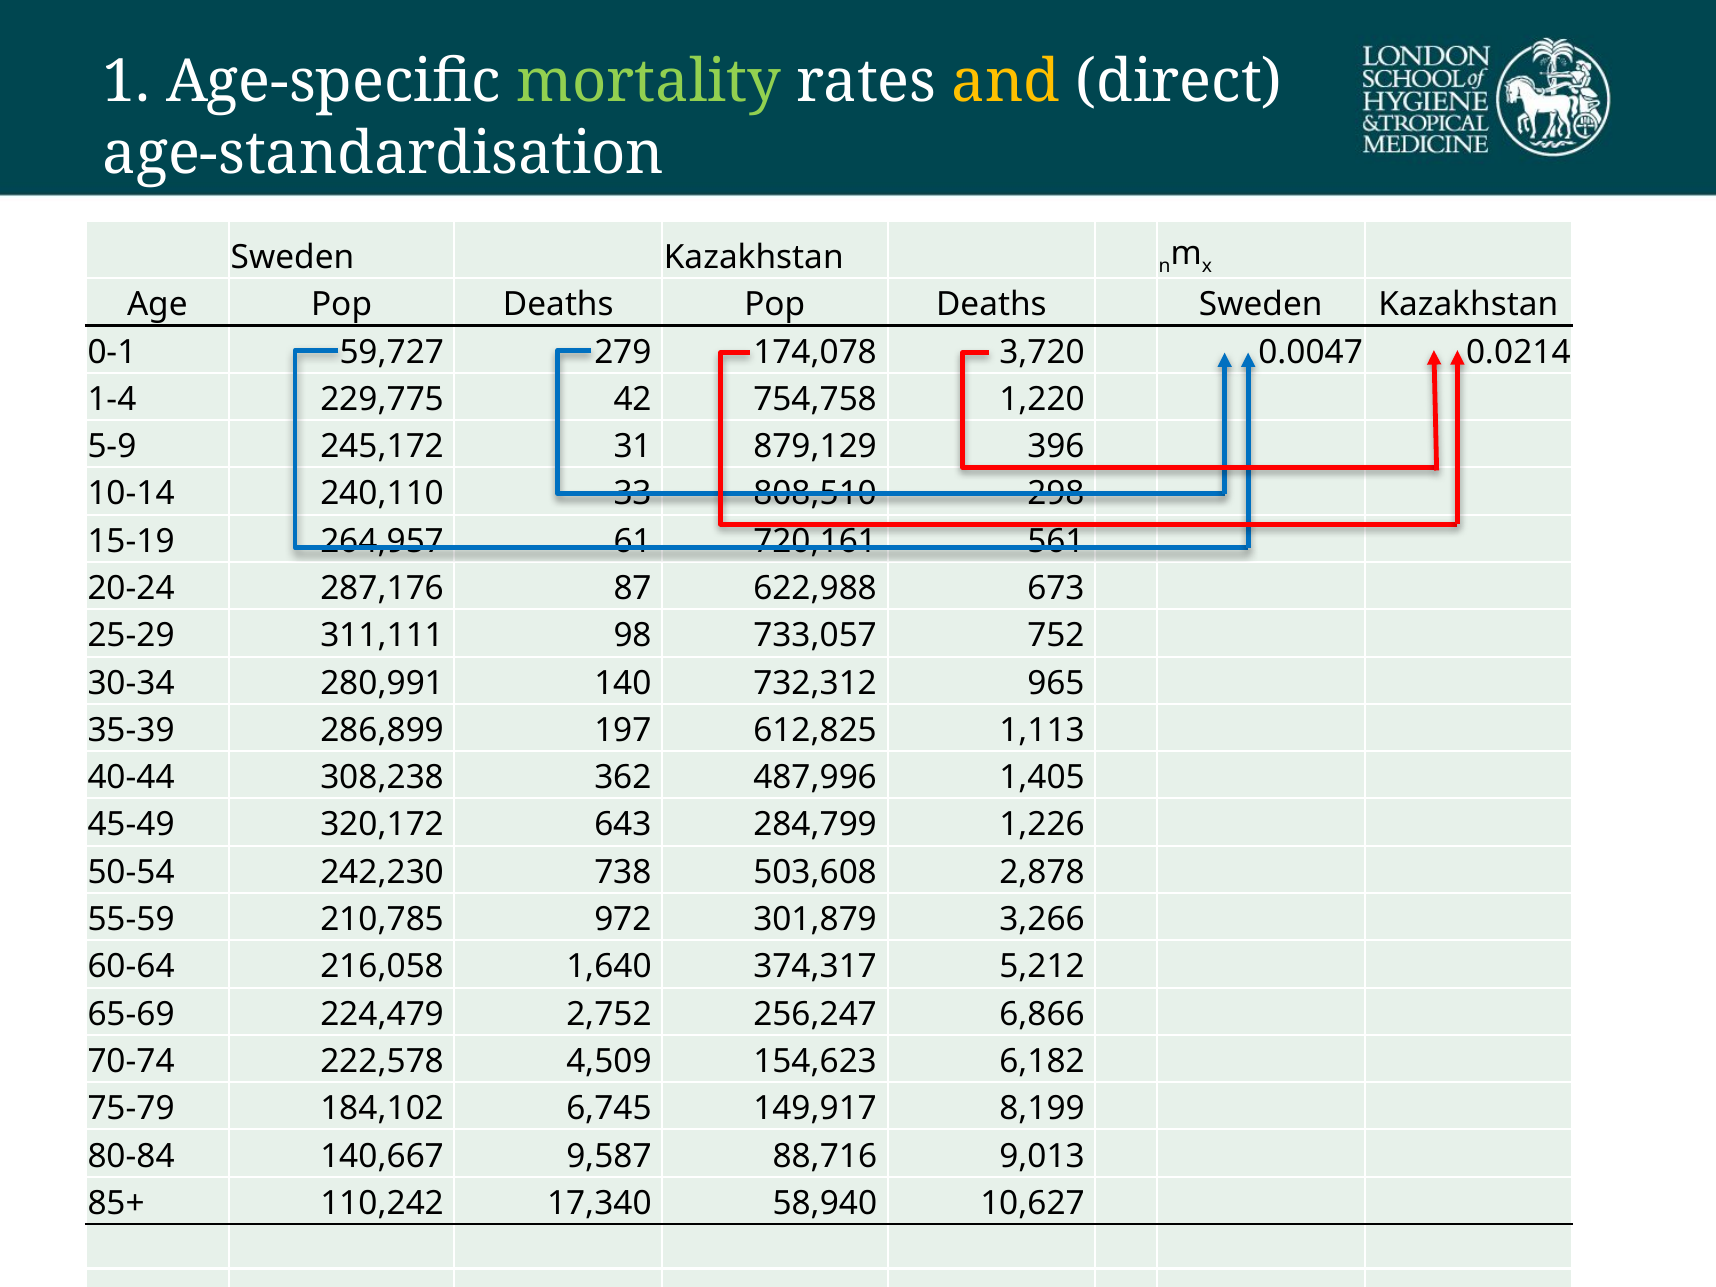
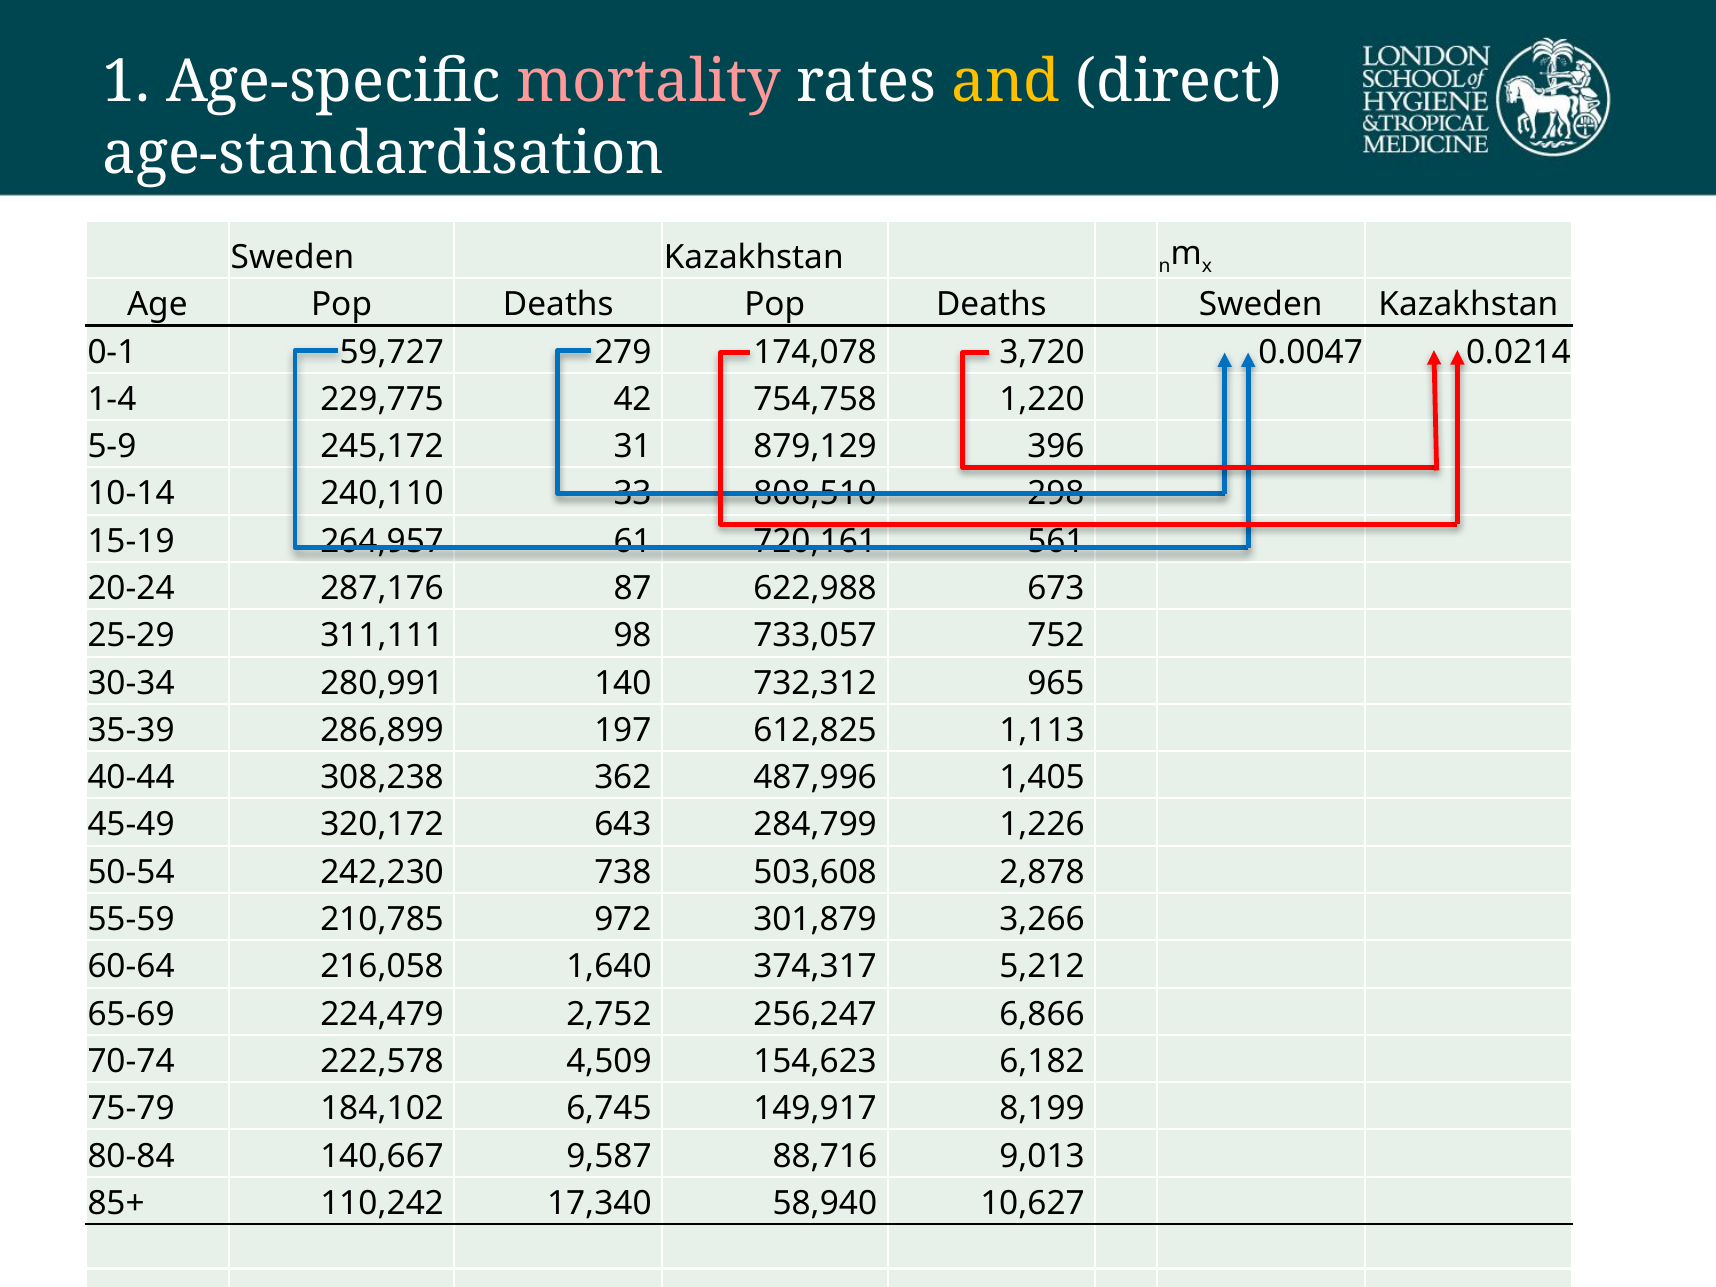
mortality colour: light green -> pink (649, 82)
